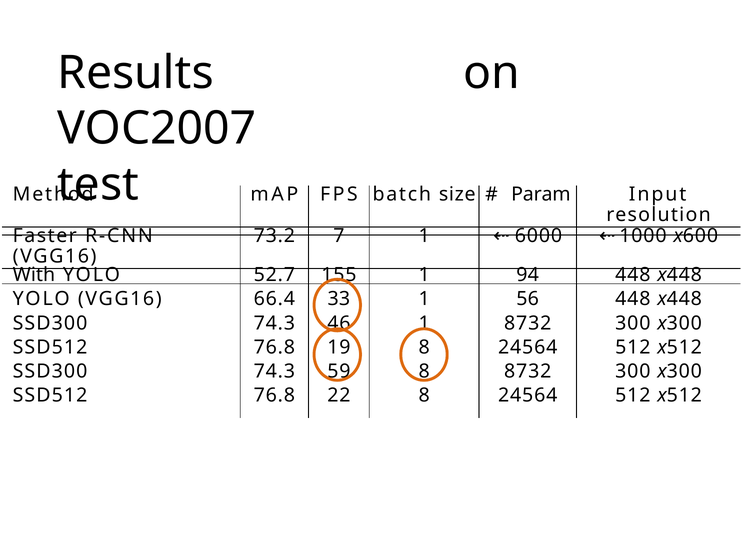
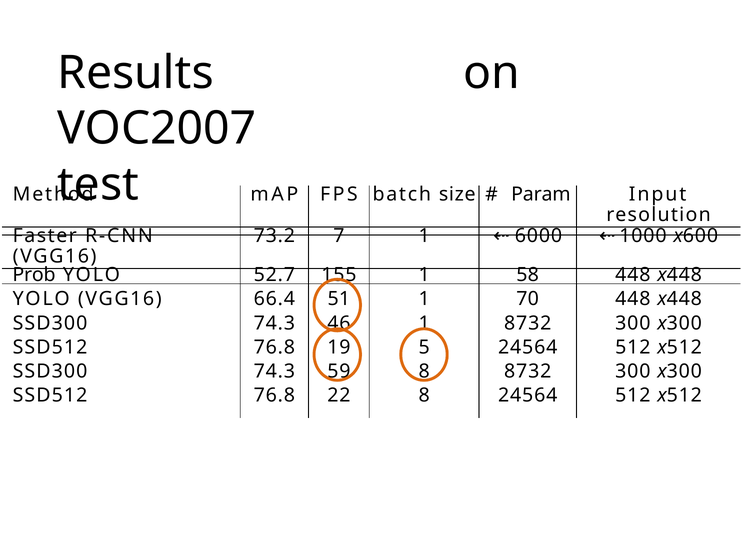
With: With -> Prob (34, 275)
94: 94 -> 58 (528, 275)
33: 33 -> 51 (339, 299)
56: 56 -> 70 (528, 299)
19 8: 8 -> 5 (424, 348)
